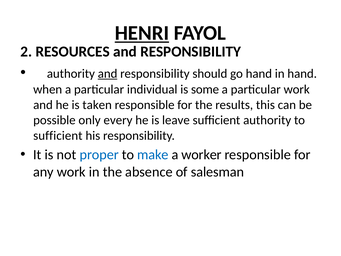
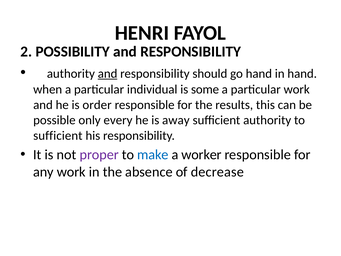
HENRI underline: present -> none (142, 33)
RESOURCES: RESOURCES -> POSSIBILITY (73, 52)
taken: taken -> order (97, 105)
leave: leave -> away (176, 120)
proper colour: blue -> purple (99, 155)
salesman: salesman -> decrease (217, 172)
